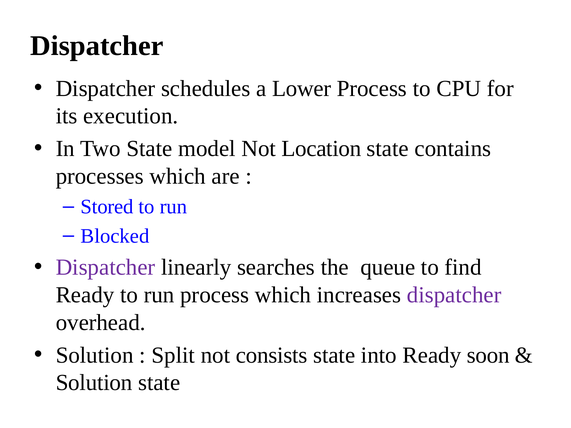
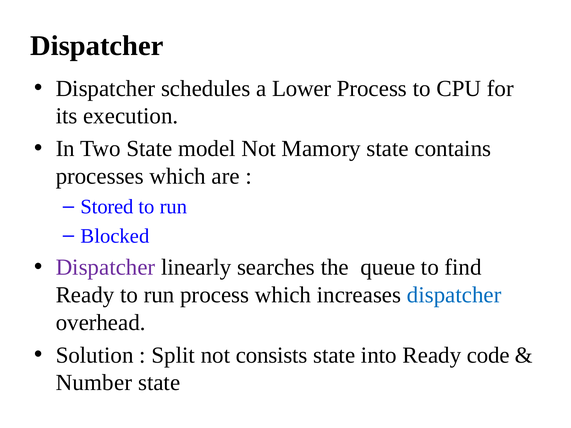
Location: Location -> Mamory (321, 149)
dispatcher colour: purple -> blue (454, 295)
soon: soon -> code (488, 355)
Solution: Solution -> Number (94, 383)
